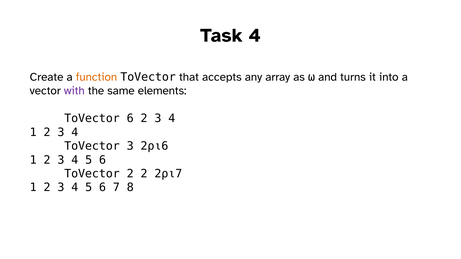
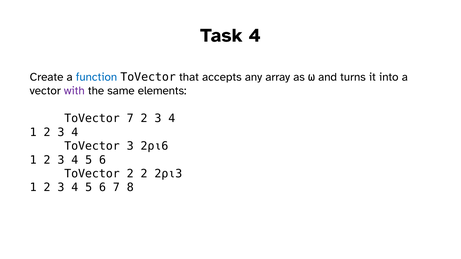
function colour: orange -> blue (97, 77)
ToVector 6: 6 -> 7 (130, 119)
2⍴⍳7: 2⍴⍳7 -> 2⍴⍳3 (168, 174)
